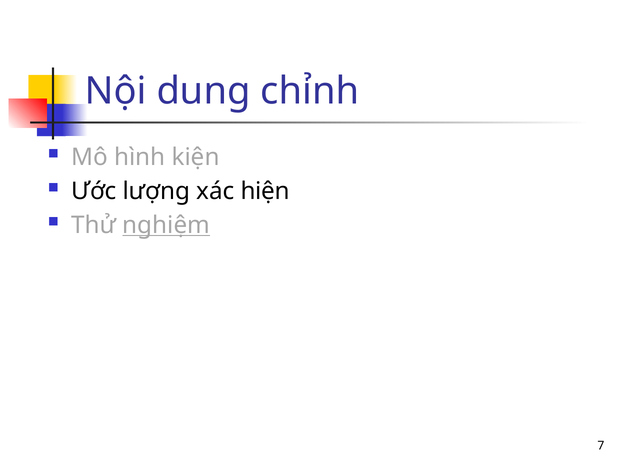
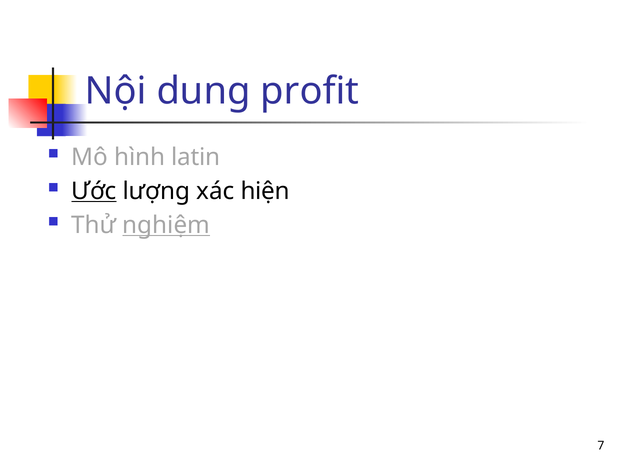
chỉnh: chỉnh -> profit (310, 91)
kiện: kiện -> latin (196, 157)
Ước underline: none -> present (94, 191)
